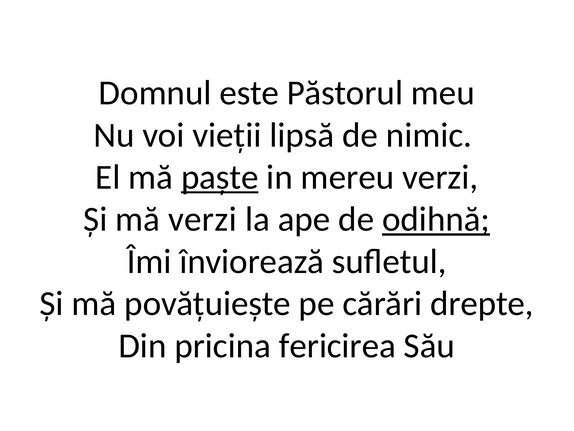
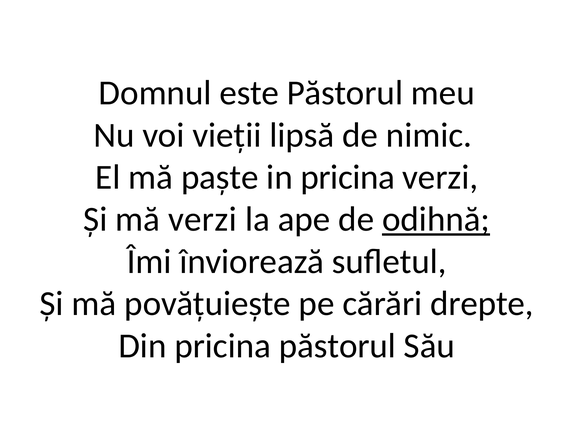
paşte underline: present -> none (220, 177)
in mereu: mereu -> pricina (348, 177)
pricina fericirea: fericirea -> păstorul (337, 345)
